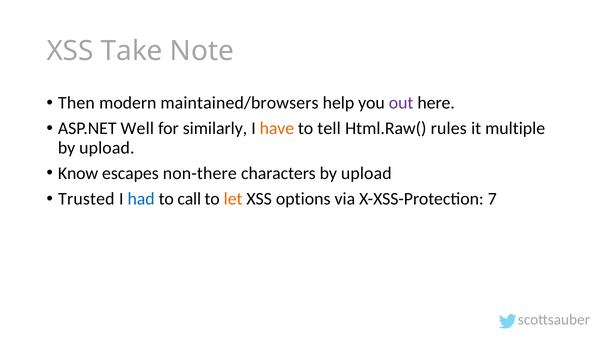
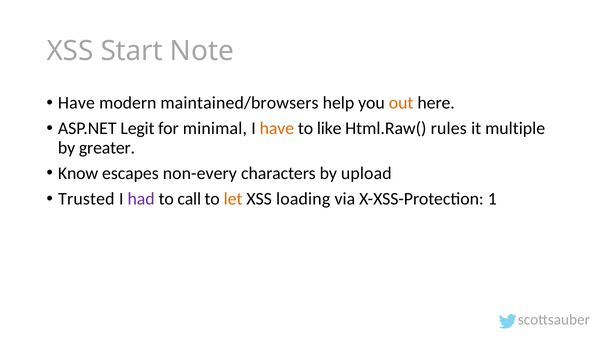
Take: Take -> Start (132, 51)
Then: Then -> Have (76, 103)
out colour: purple -> orange (401, 103)
Well: Well -> Legit (137, 129)
similarly: similarly -> minimal (215, 129)
tell: tell -> like (329, 129)
upload: upload -> greater (107, 148)
non-there: non-there -> non-every (200, 173)
had colour: blue -> purple (141, 199)
options: options -> loading (303, 199)
7: 7 -> 1 (492, 199)
